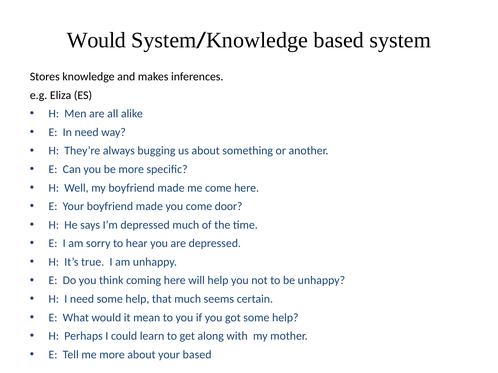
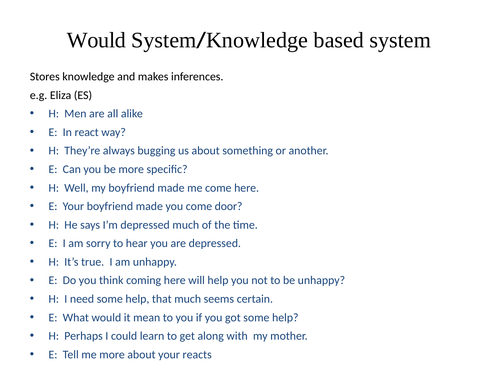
In need: need -> react (87, 132)
your based: based -> reacts (197, 355)
